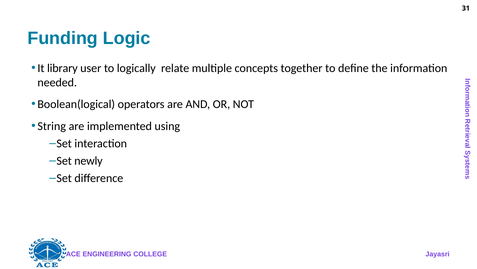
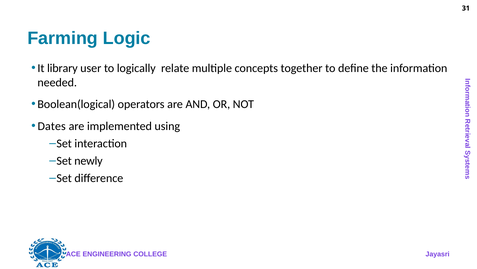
Funding: Funding -> Farming (63, 38)
String: String -> Dates (52, 126)
